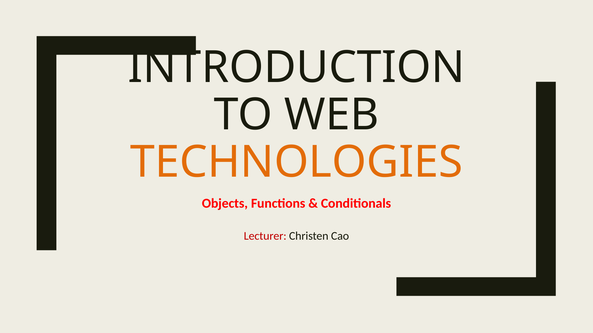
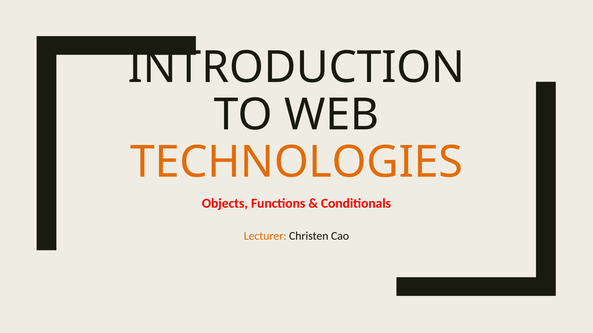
Lecturer colour: red -> orange (265, 236)
